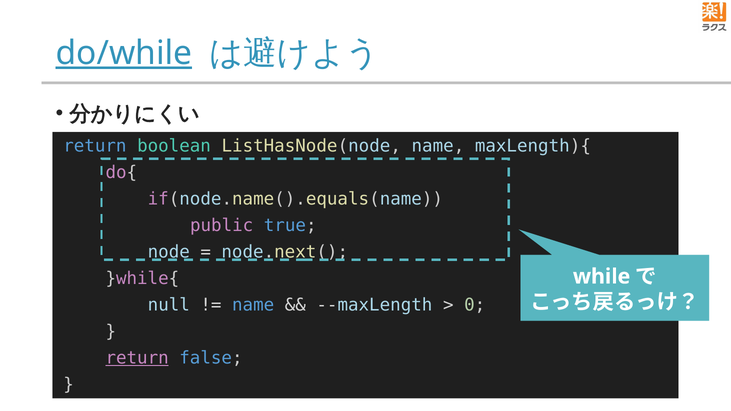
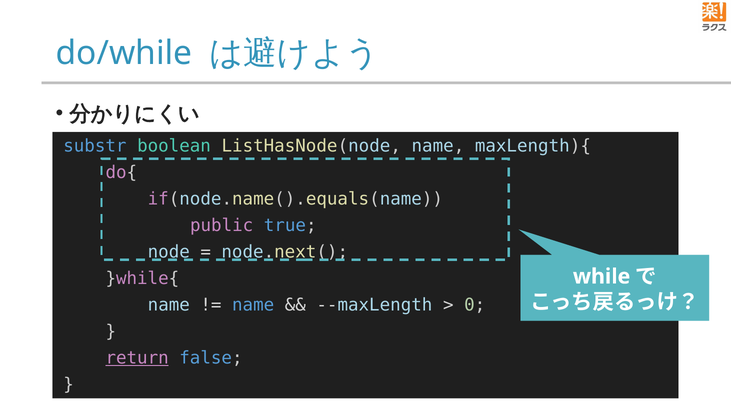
do/while underline: present -> none (124, 53)
return: return -> substr (95, 146)
null: null -> name (169, 305)
